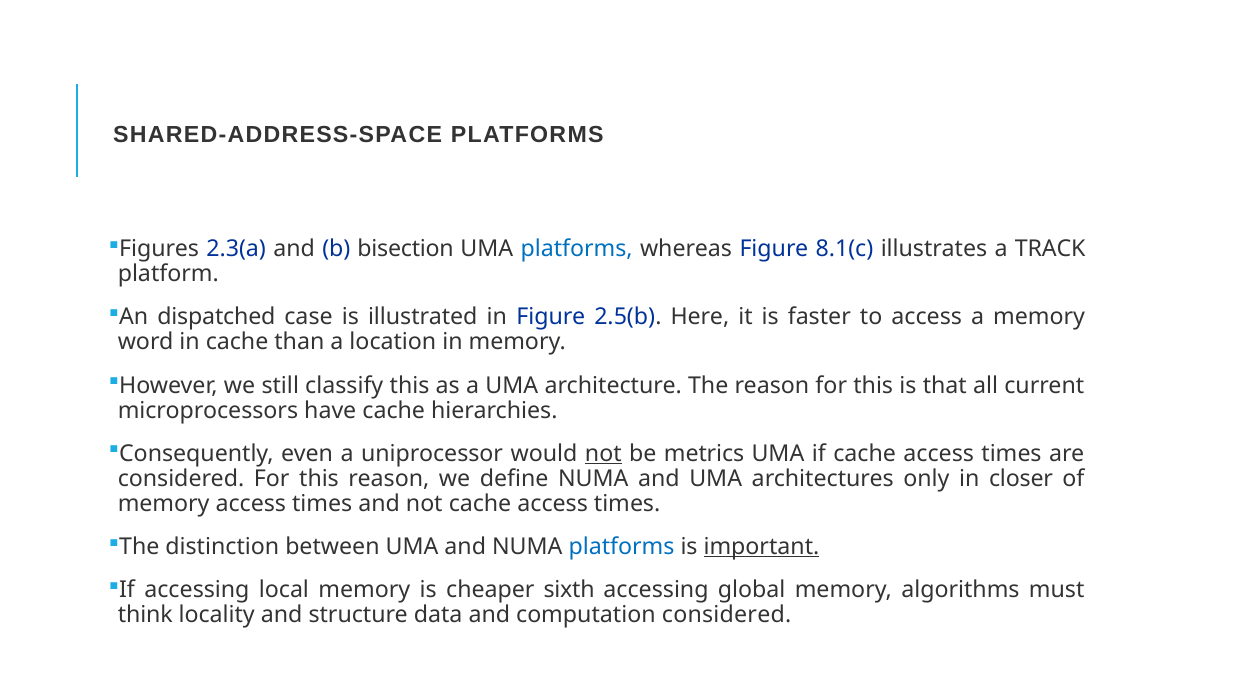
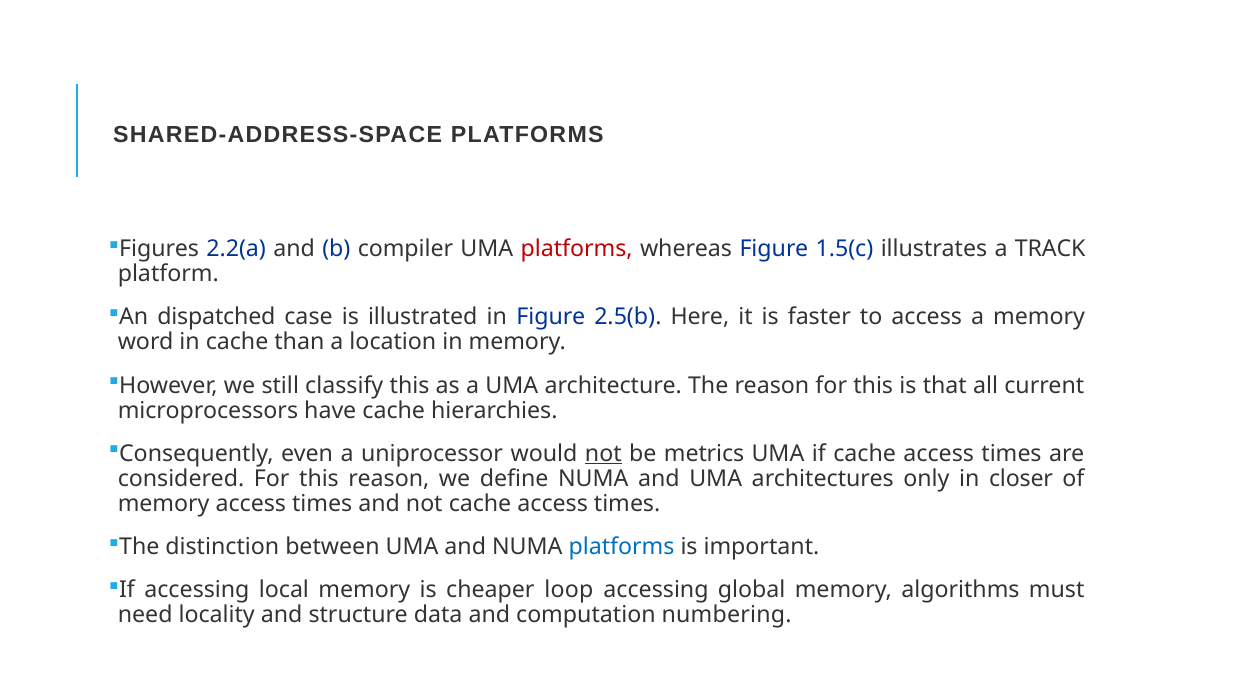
2.3(a: 2.3(a -> 2.2(a (236, 249)
bisection: bisection -> compiler (405, 249)
platforms colour: blue -> red (577, 249)
8.1(c: 8.1(c -> 1.5(c (844, 249)
important underline: present -> none (761, 547)
sixth: sixth -> loop (569, 590)
think: think -> need (145, 615)
computation considered: considered -> numbering (727, 615)
